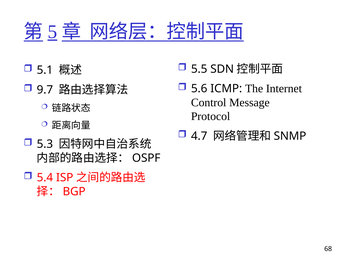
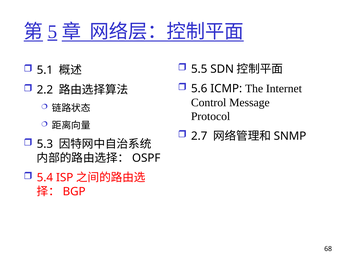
9.7: 9.7 -> 2.2 (45, 90)
4.7: 4.7 -> 2.7 (199, 136)
